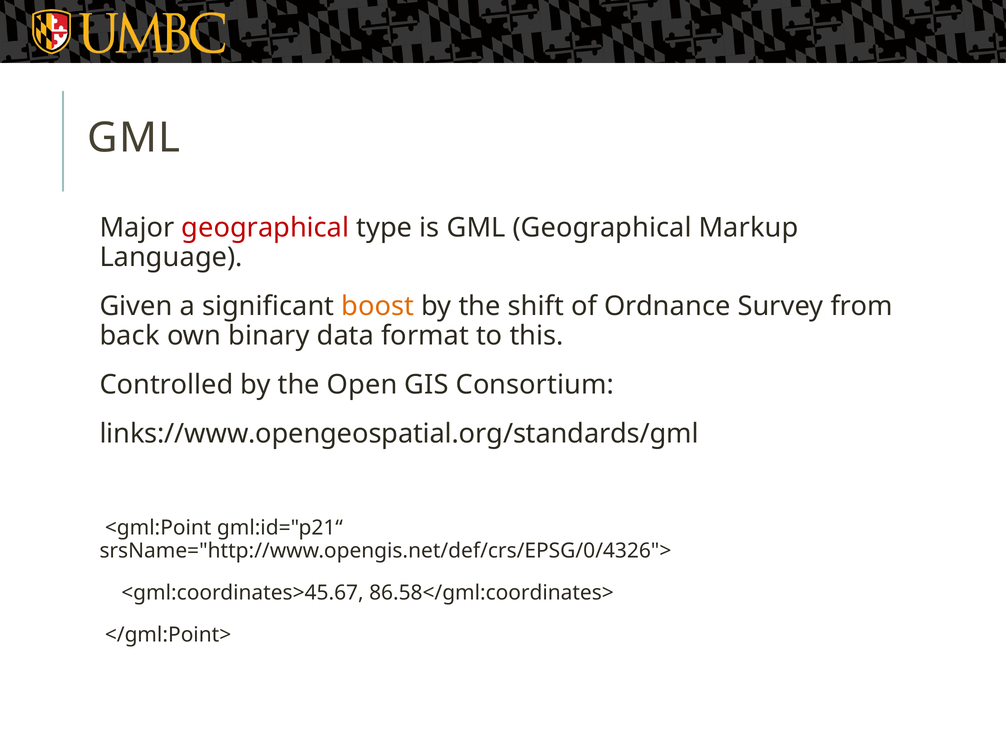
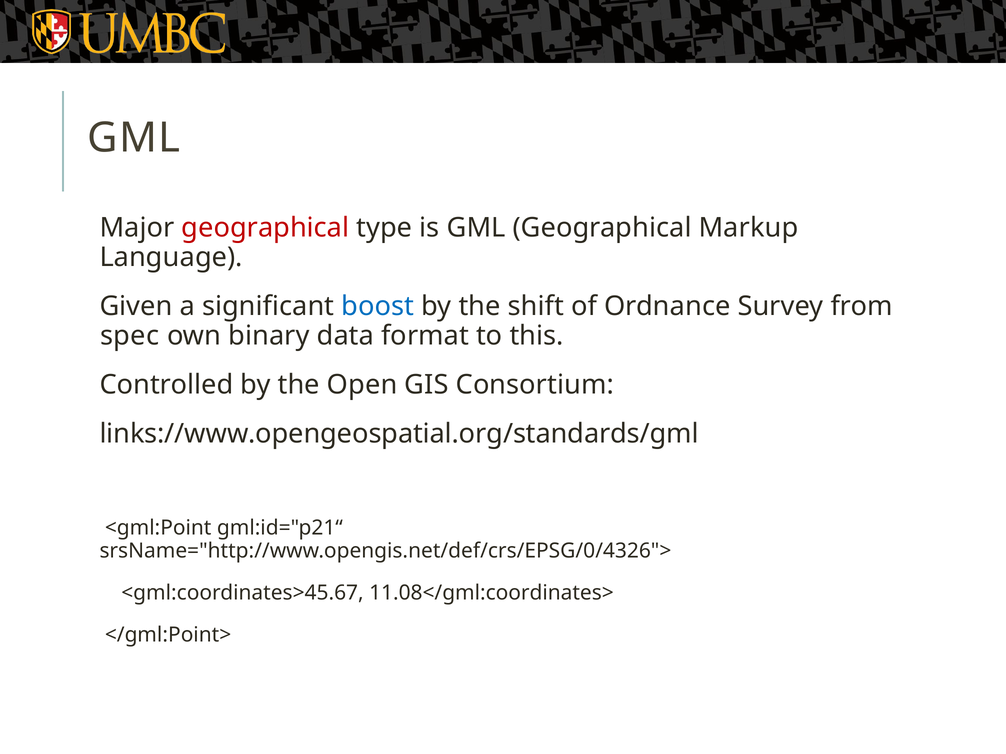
boost colour: orange -> blue (378, 306)
back: back -> spec (130, 336)
86.58</gml:coordinates>: 86.58</gml:coordinates> -> 11.08</gml:coordinates> (491, 593)
